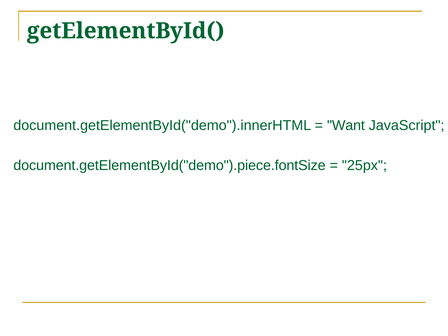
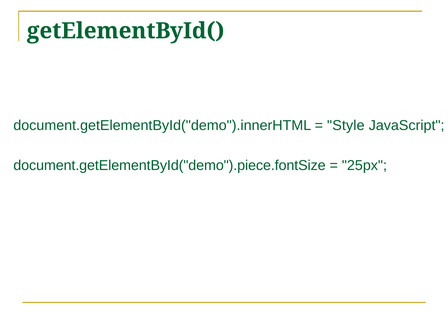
Want: Want -> Style (346, 126)
